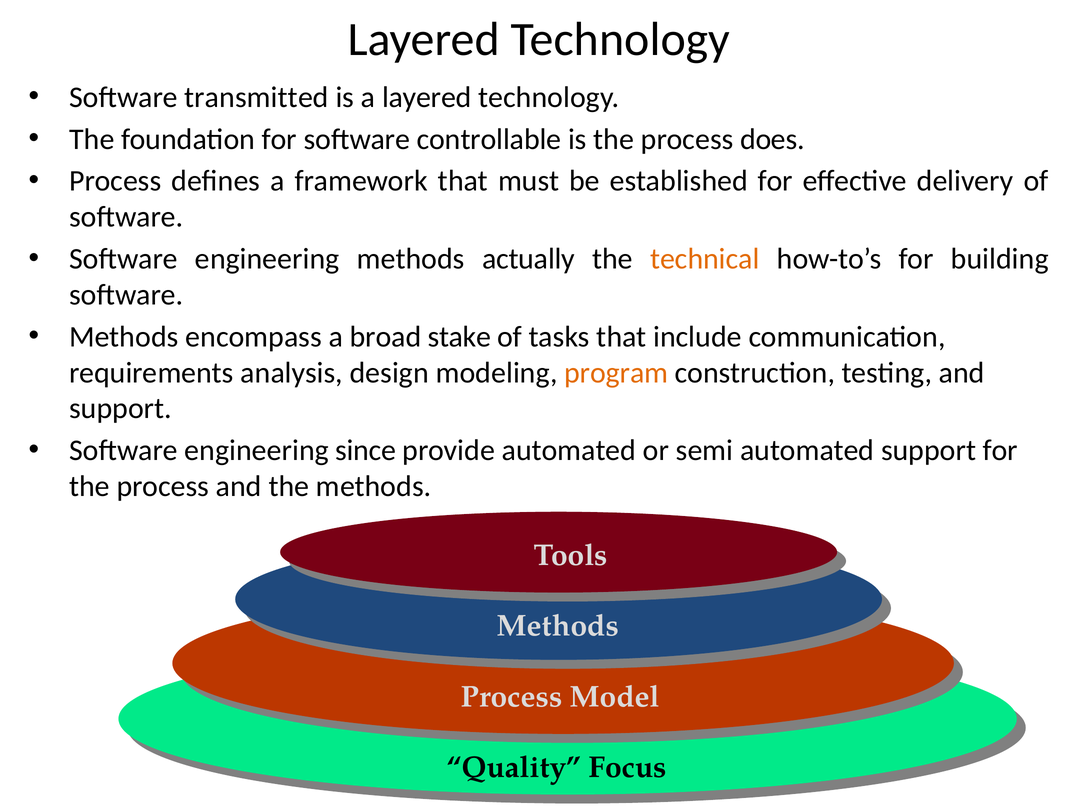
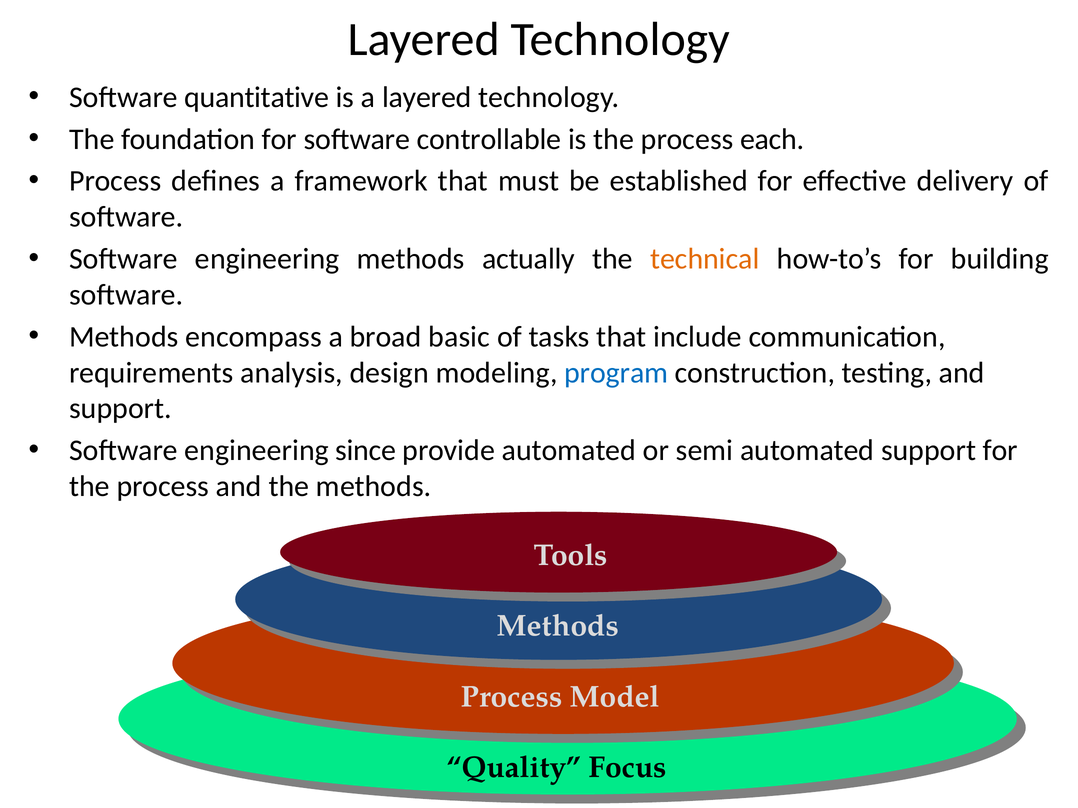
transmitted: transmitted -> quantitative (257, 97)
does: does -> each (772, 139)
stake: stake -> basic (459, 337)
program colour: orange -> blue (616, 373)
